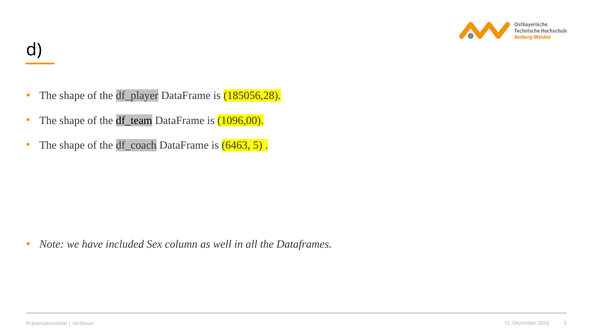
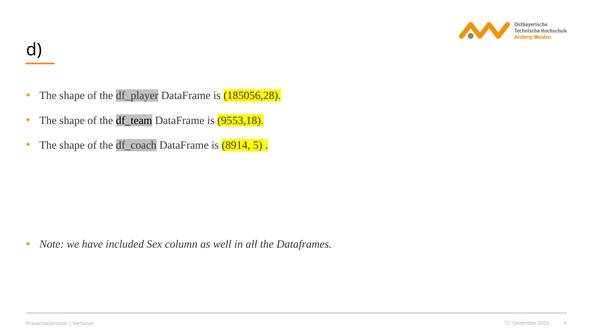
1096,00: 1096,00 -> 9553,18 (241, 120)
6463: 6463 -> 8914 (236, 145)
